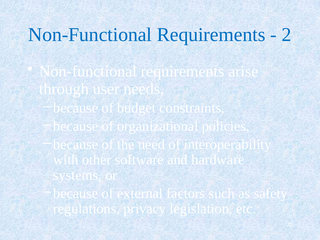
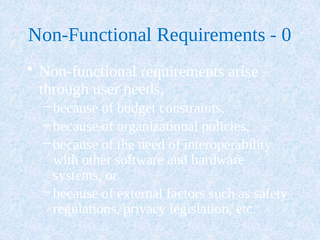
2: 2 -> 0 (286, 35)
